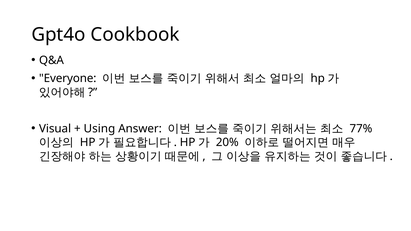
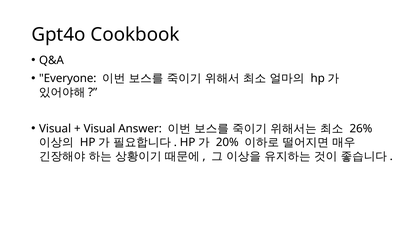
Using: Using -> Visual (100, 129)
77%: 77% -> 26% (361, 129)
